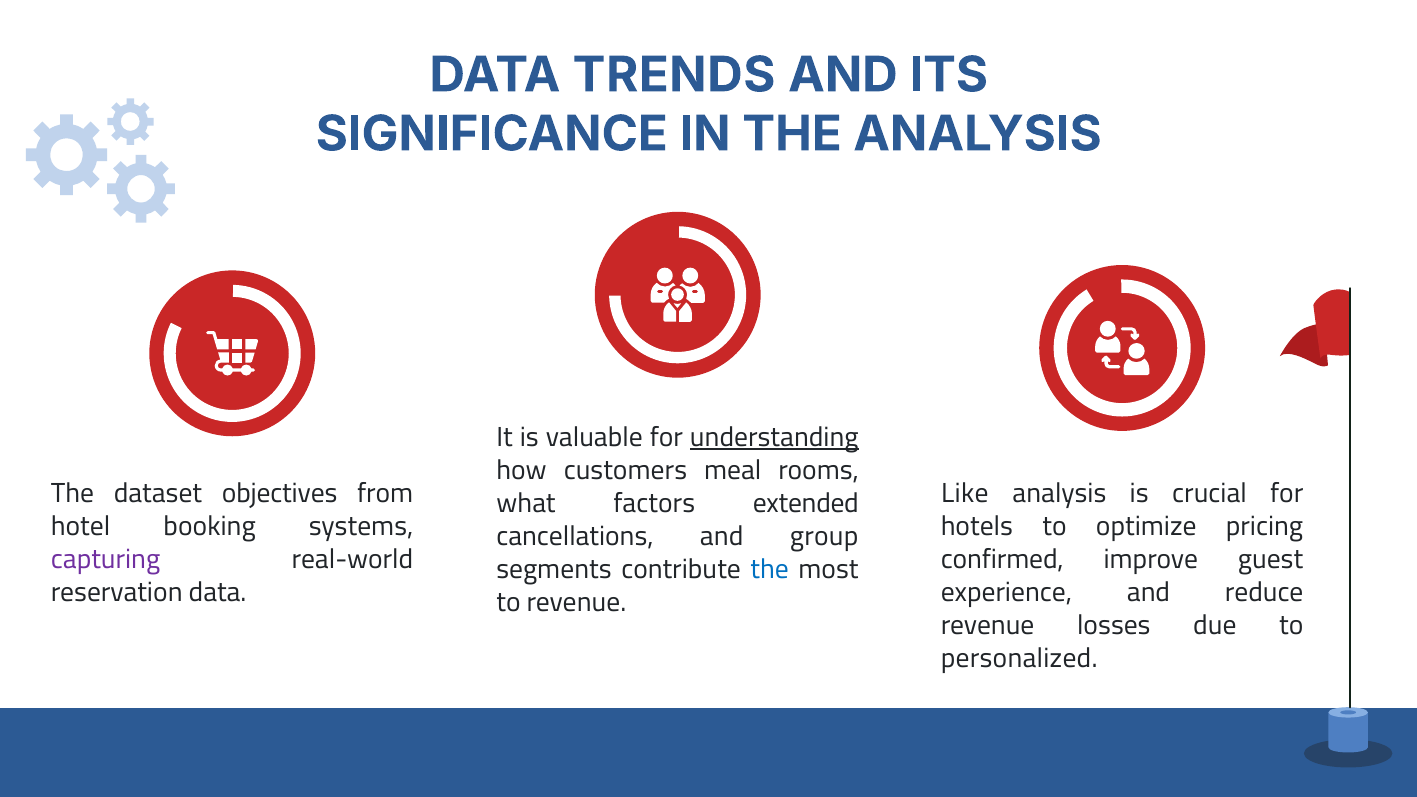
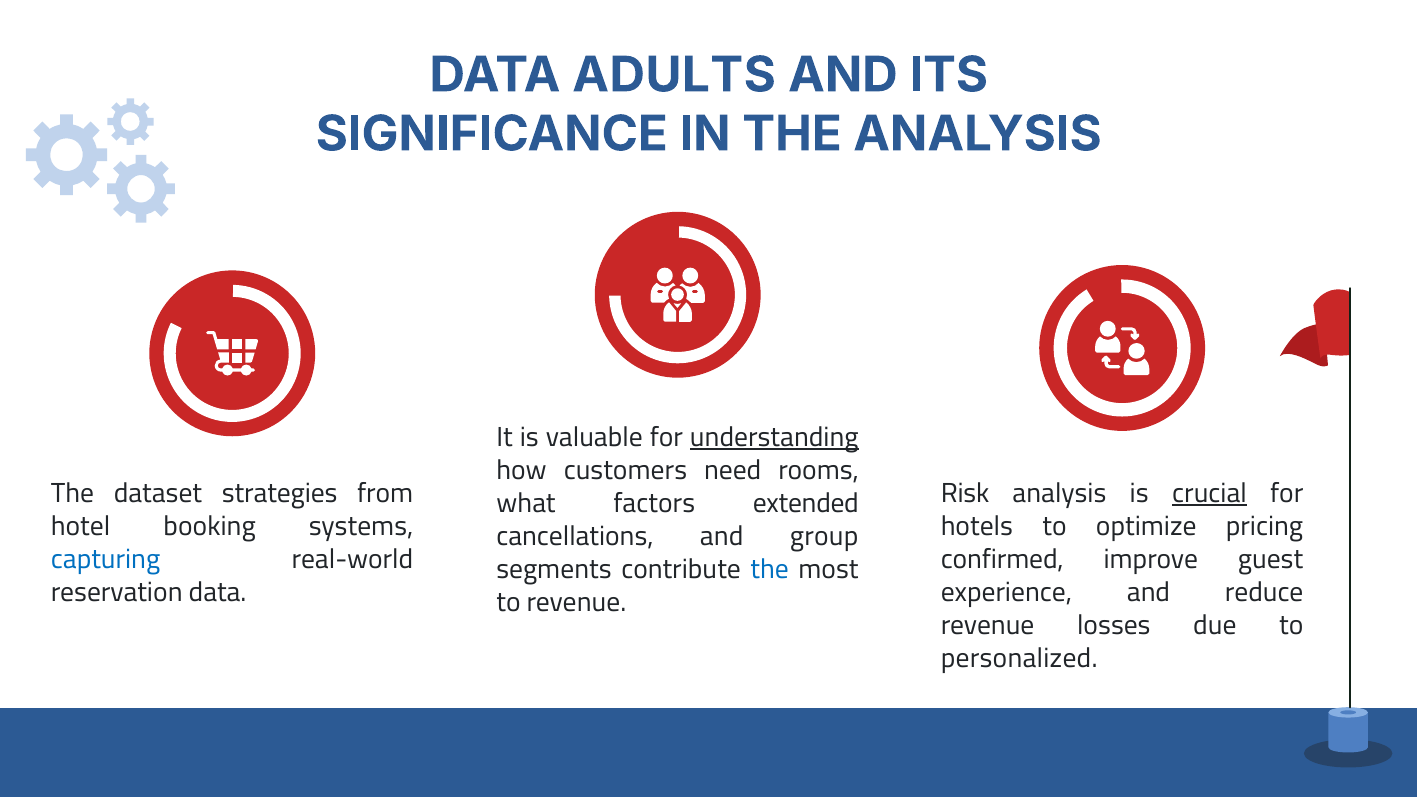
TRENDS: TRENDS -> ADULTS (674, 75)
meal: meal -> need (733, 470)
objectives: objectives -> strategies (280, 493)
Like: Like -> Risk (965, 493)
crucial underline: none -> present (1210, 493)
capturing colour: purple -> blue (106, 559)
